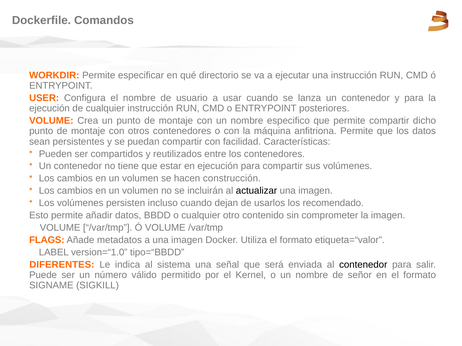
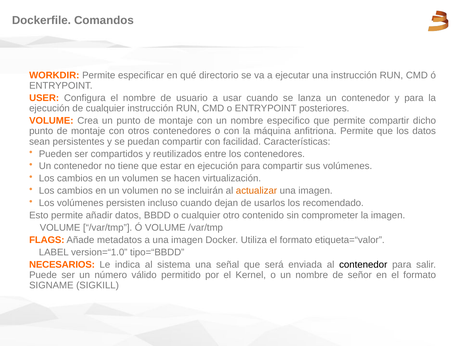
construcción: construcción -> virtualización (232, 179)
actualizar colour: black -> orange (256, 191)
DIFERENTES: DIFERENTES -> NECESARIOS (62, 265)
